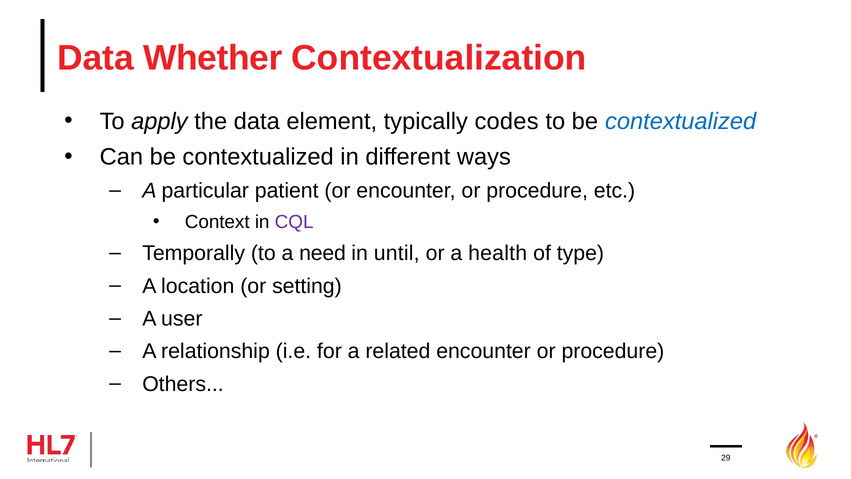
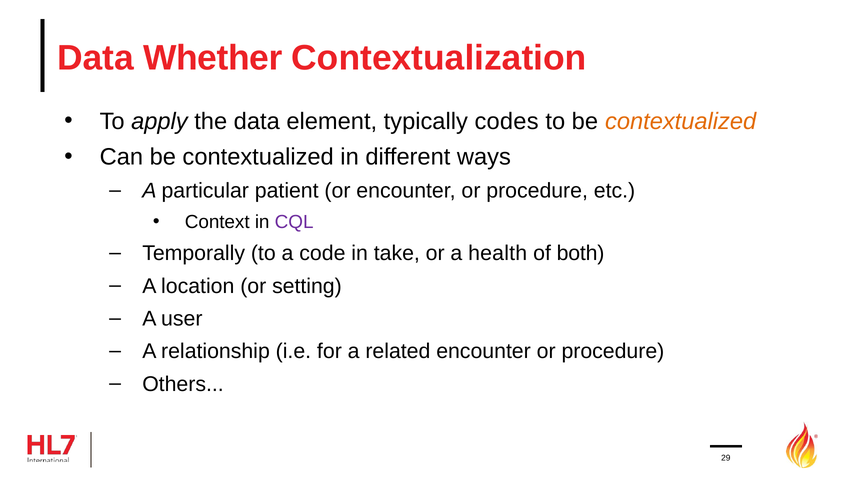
contextualized colour: blue -> orange (681, 121)
need: need -> code (322, 253)
until: until -> take (397, 253)
type: type -> both (581, 253)
